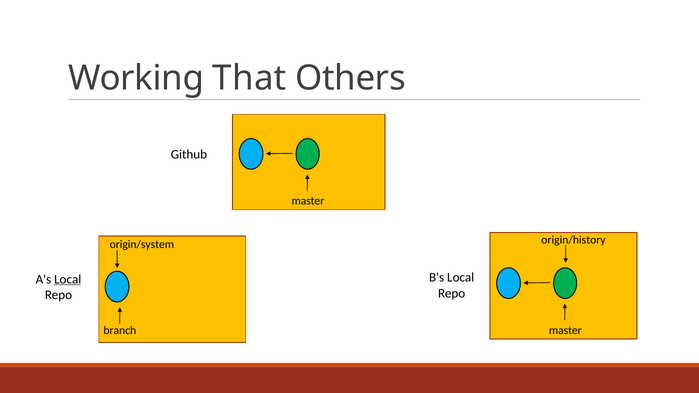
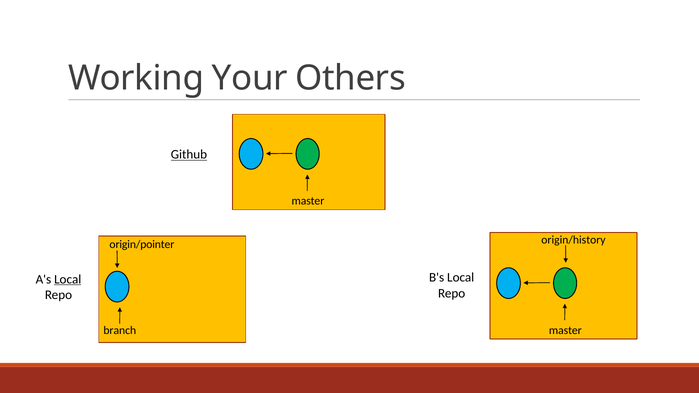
That: That -> Your (250, 78)
Github underline: none -> present (189, 155)
origin/system: origin/system -> origin/pointer (142, 245)
